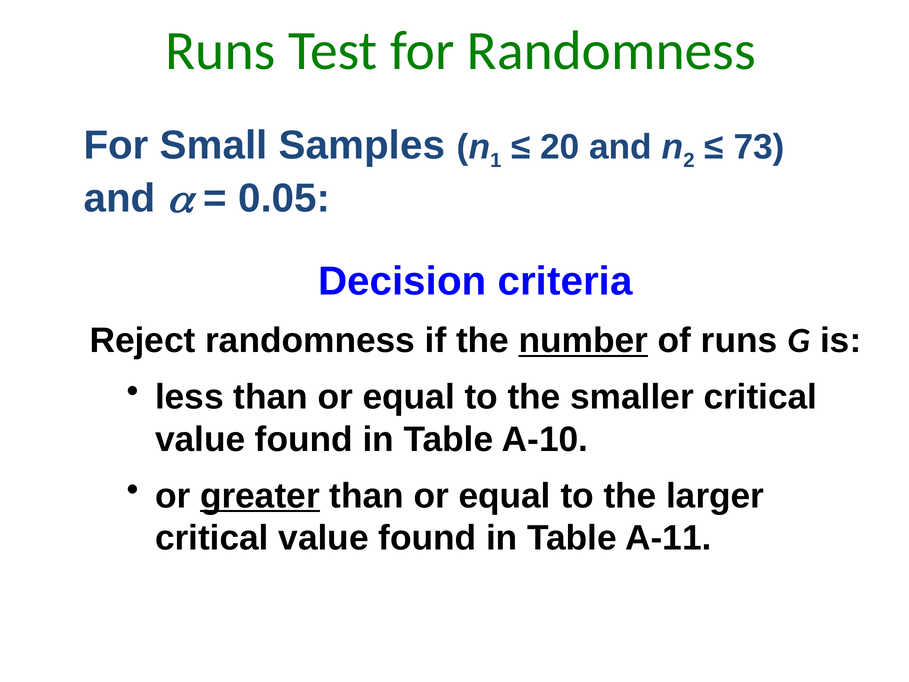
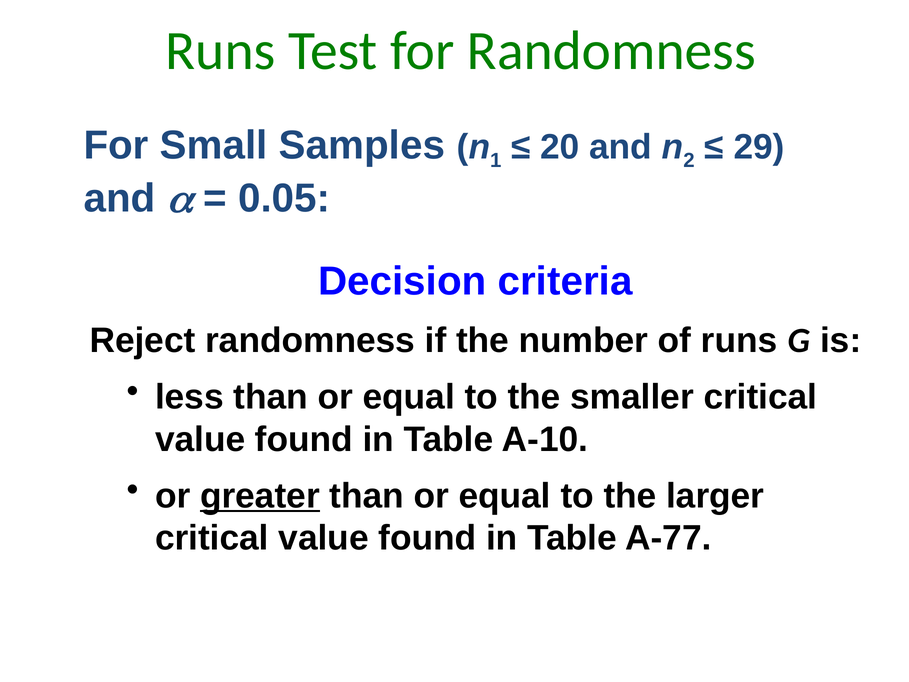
73: 73 -> 29 (759, 147)
number underline: present -> none (583, 340)
A-11: A-11 -> A-77 (668, 538)
